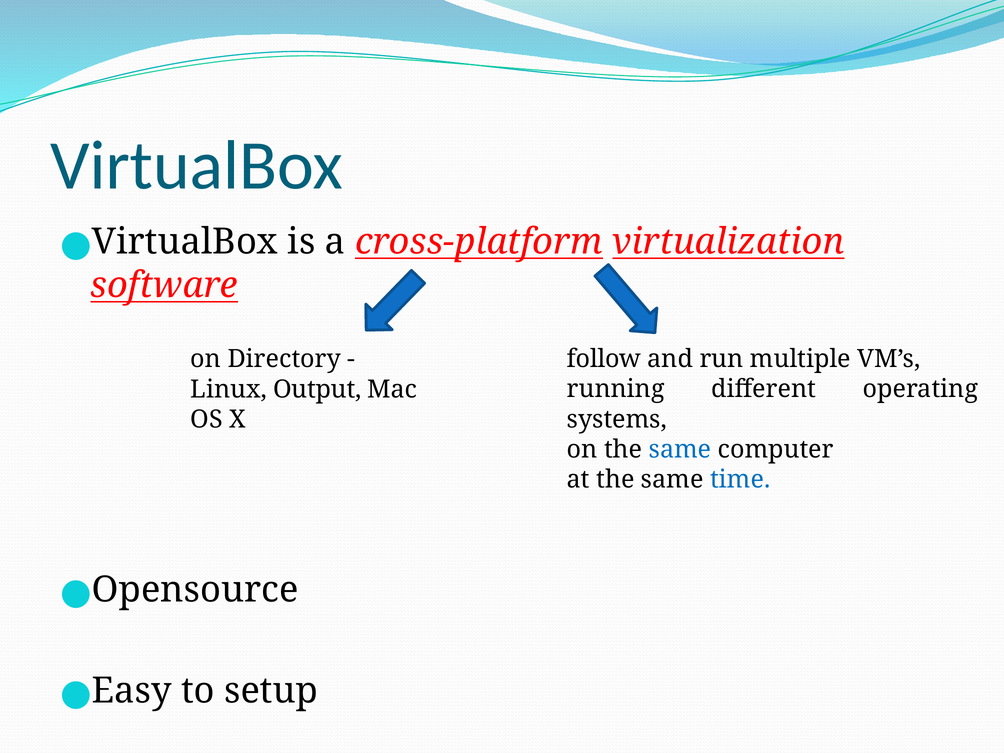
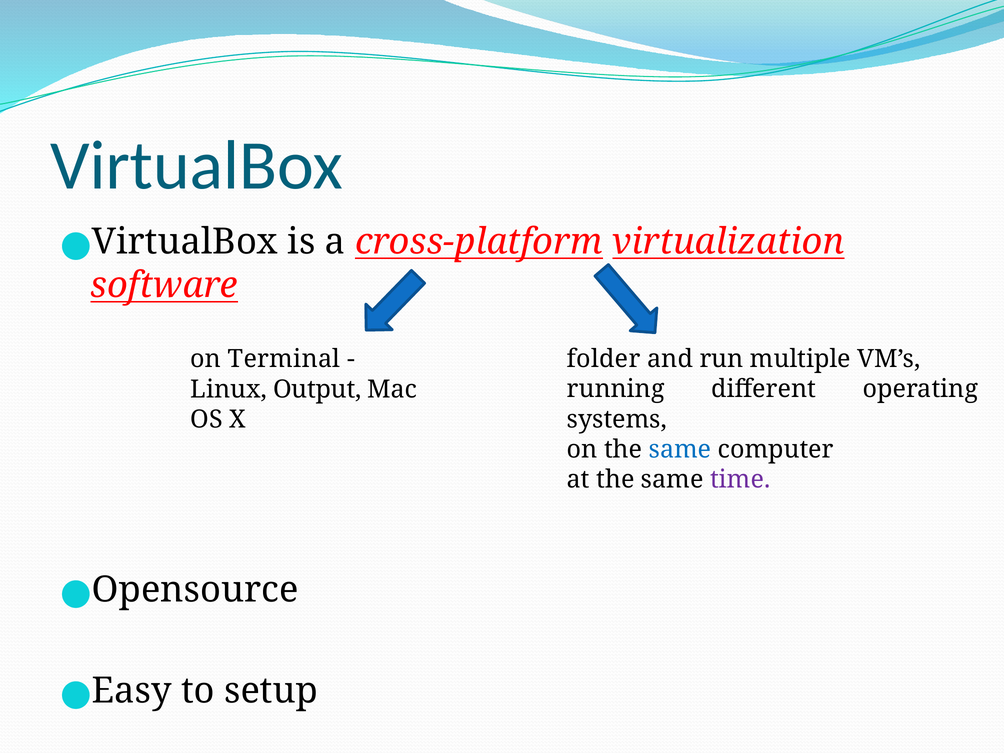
Directory: Directory -> Terminal (284, 359)
follow: follow -> folder (604, 359)
time colour: blue -> purple (740, 480)
